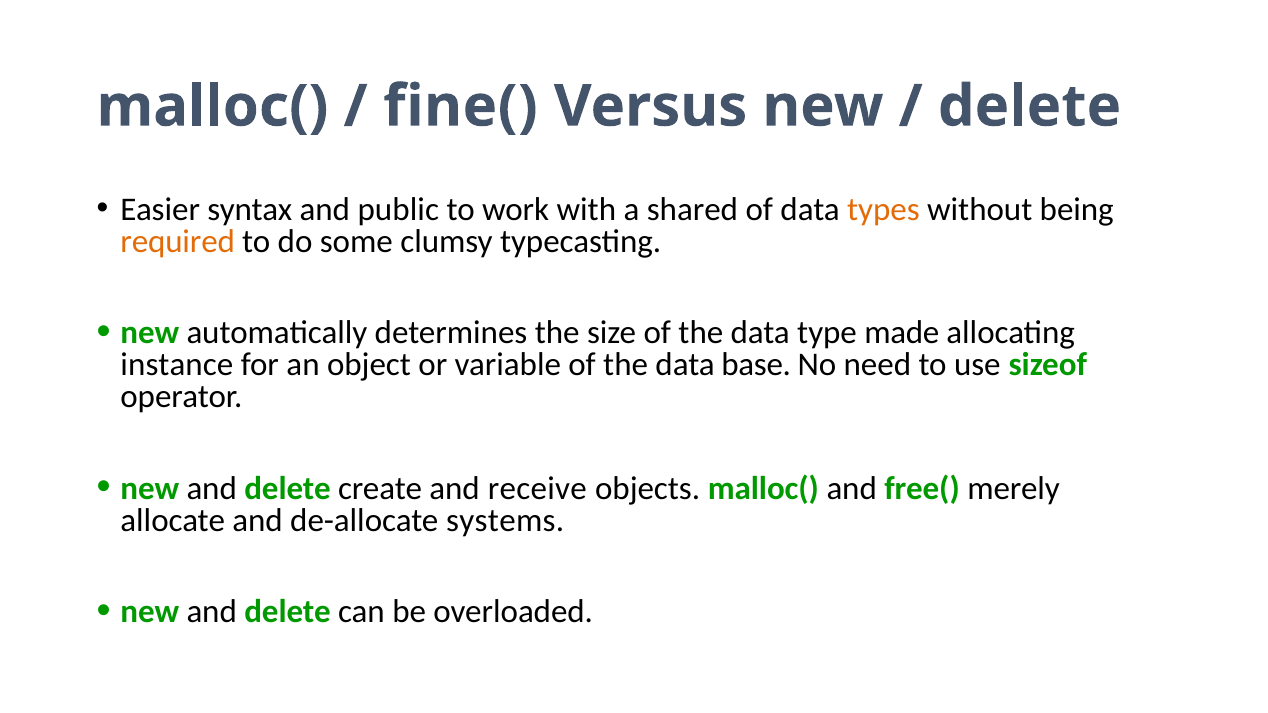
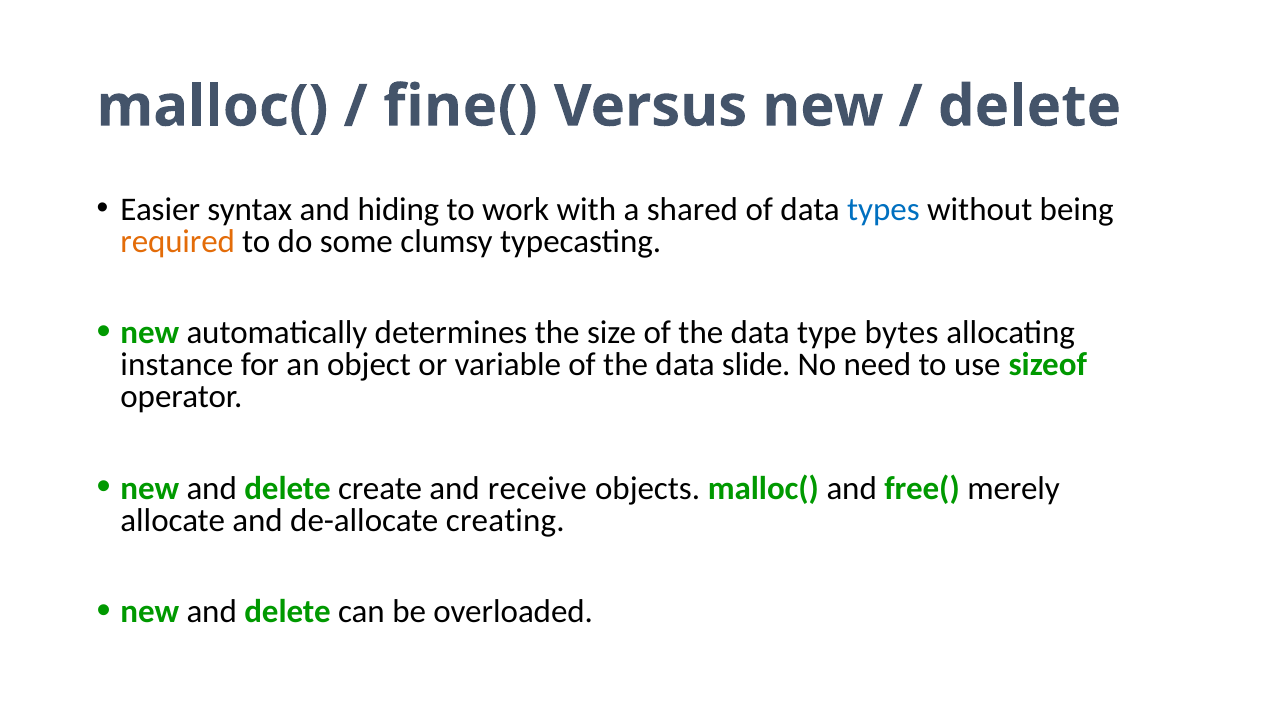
public: public -> hiding (398, 209)
types colour: orange -> blue (883, 209)
made: made -> bytes (902, 333)
base: base -> slide (756, 365)
systems: systems -> creating (505, 521)
